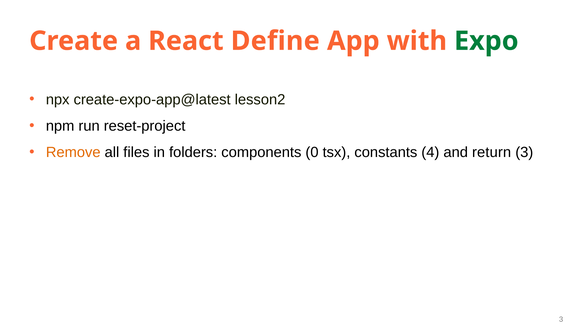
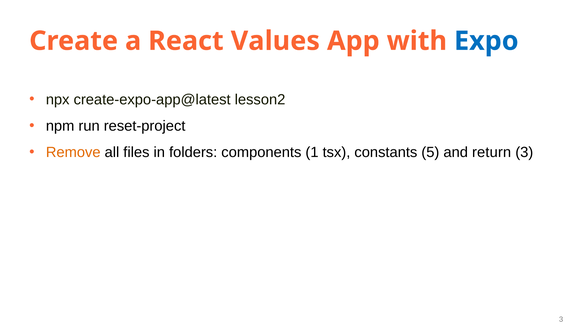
Define: Define -> Values (275, 41)
Expo colour: green -> blue (486, 41)
0: 0 -> 1 (312, 152)
4: 4 -> 5 (430, 152)
